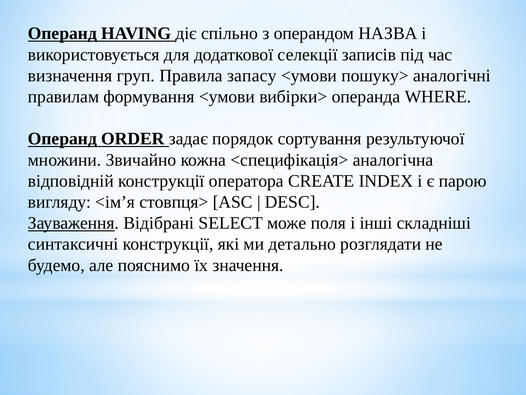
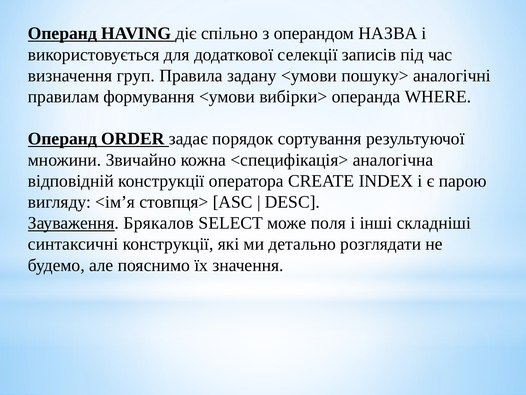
запасу: запасу -> задану (252, 76)
Відібрані: Відібрані -> Брякалов (159, 223)
